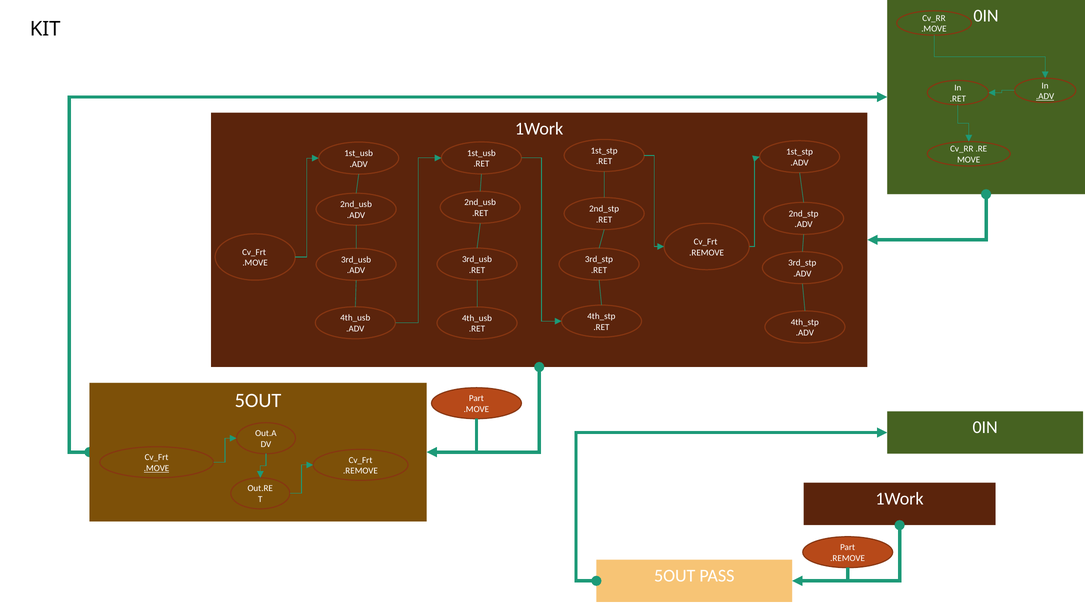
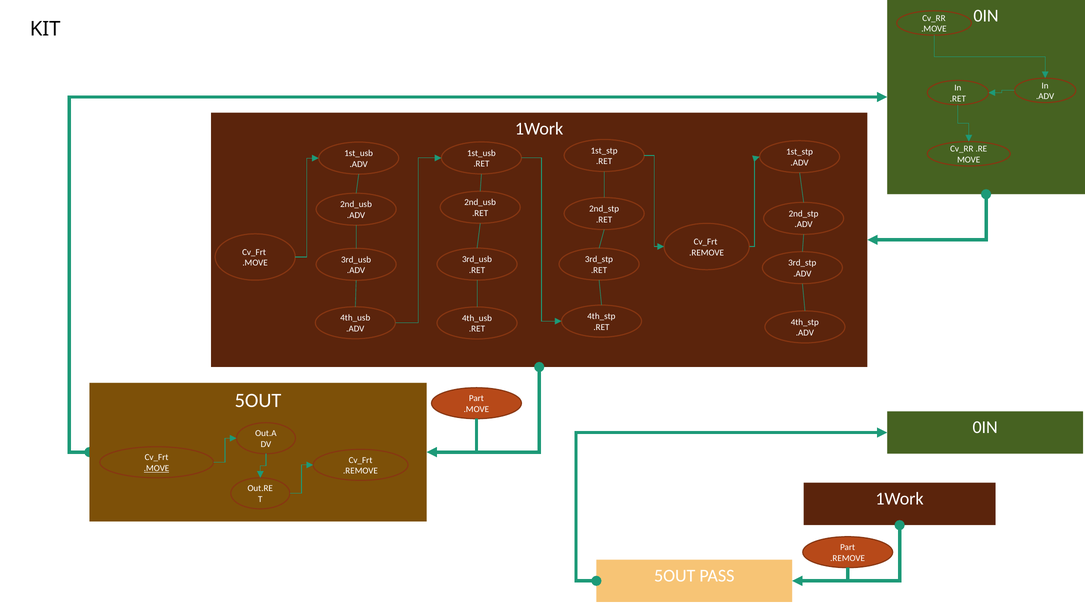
.ADV underline: present -> none (1045, 96)
